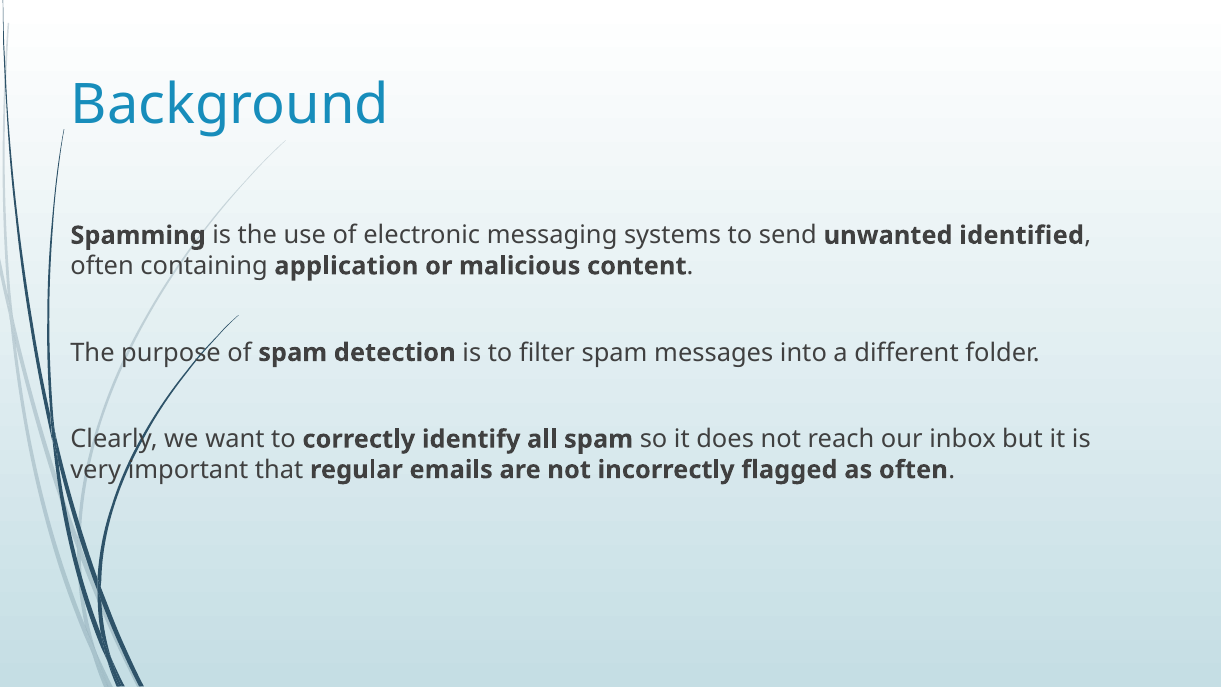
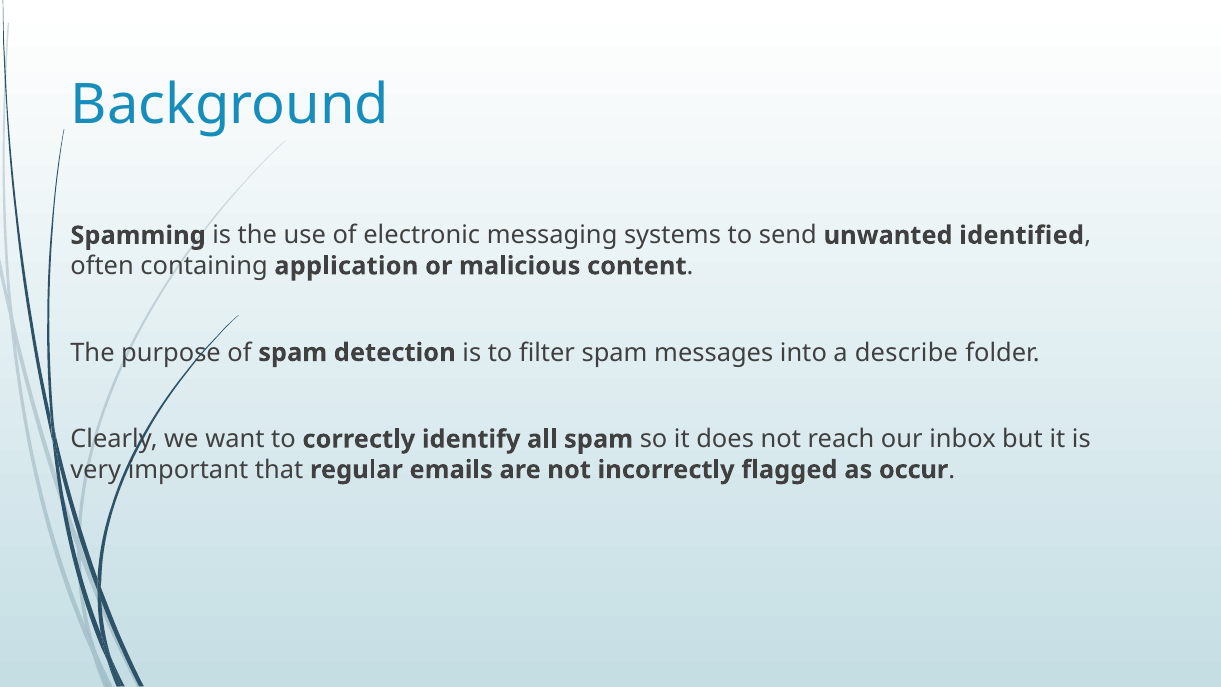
different: different -> describe (906, 353)
as often: often -> occur (914, 470)
